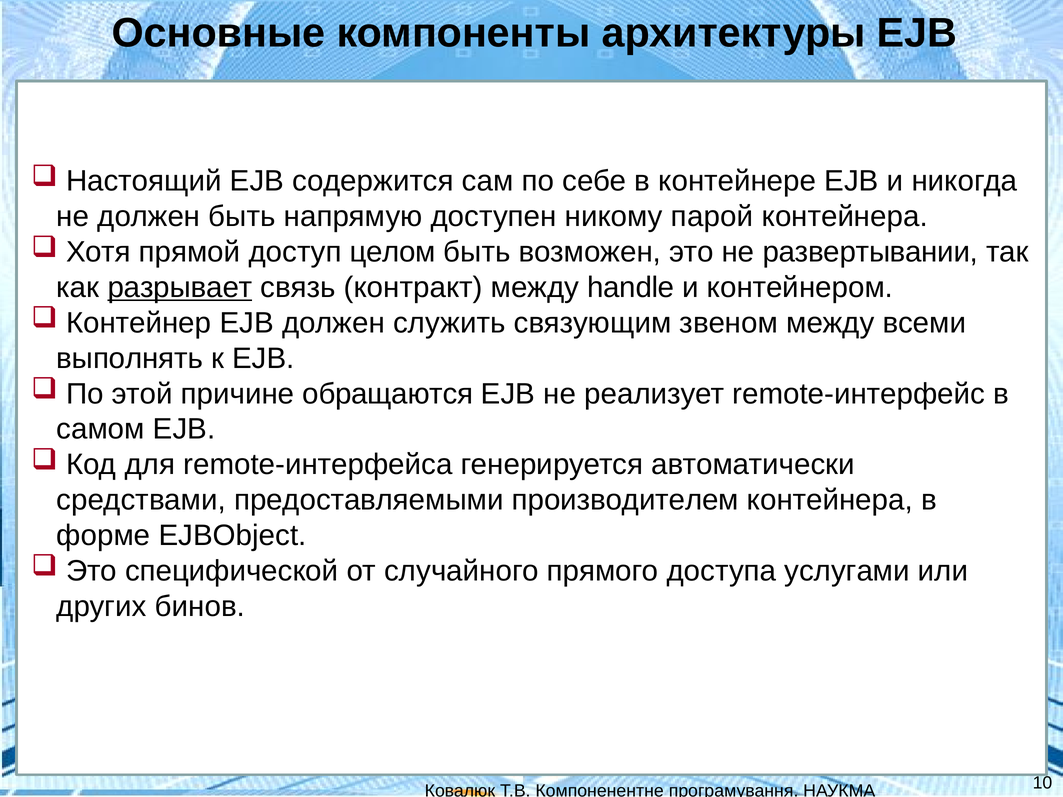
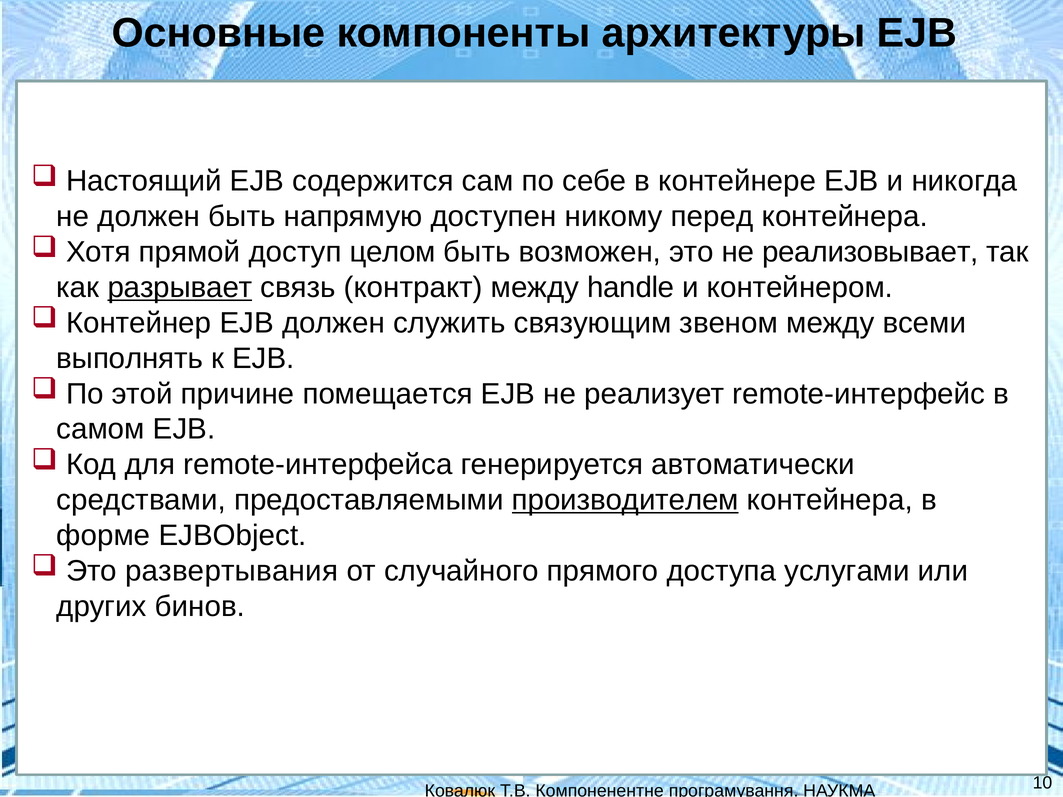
парой: парой -> перед (712, 217)
развертывании: развертывании -> реализовывает (870, 252)
обращаются: обращаются -> помещается (388, 394)
производителем underline: none -> present (625, 500)
специфической: специфической -> развертывания (232, 571)
